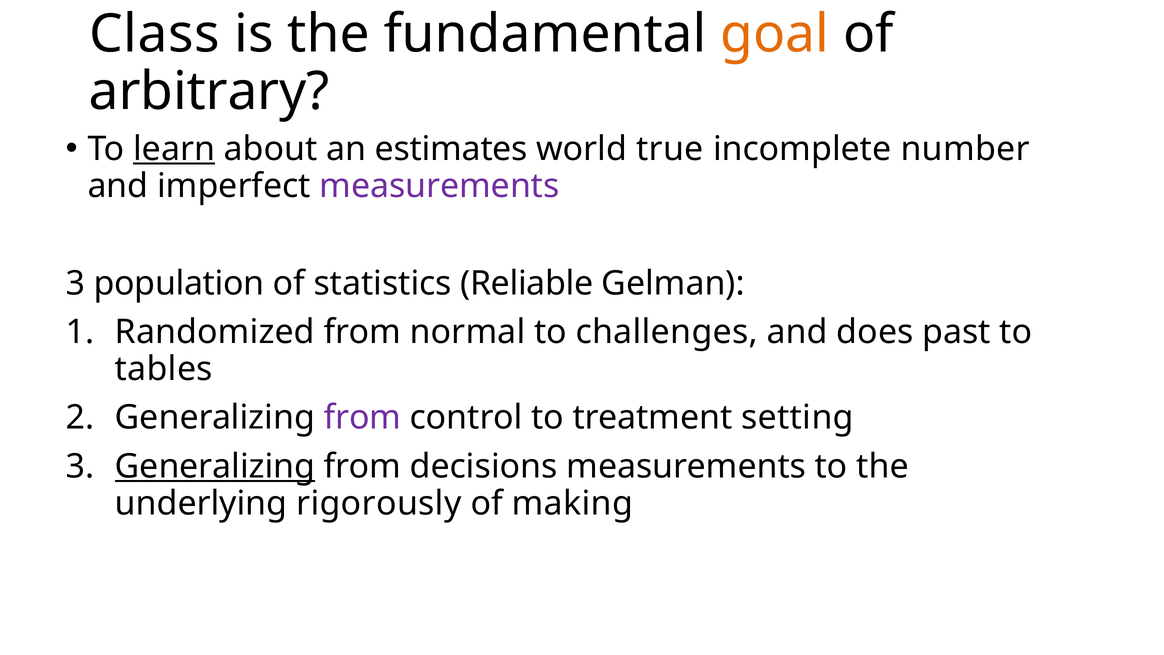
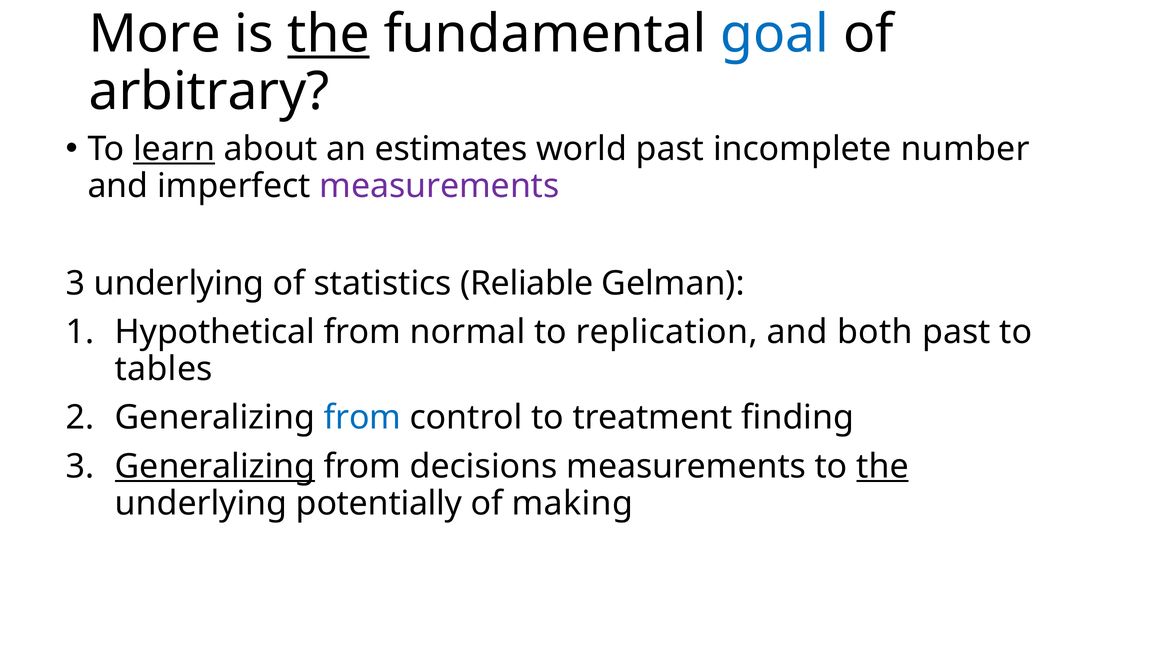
Class: Class -> More (155, 34)
the underline: none -> present (329, 34)
goal colour: orange -> blue (775, 34)
world true: true -> past (670, 149)
3 population: population -> underlying (179, 283)
Randomized: Randomized -> Hypothetical (215, 332)
challenges: challenges -> replication (667, 332)
does: does -> both (875, 332)
from colour: purple -> blue (362, 418)
setting: setting -> finding (798, 418)
the underline: none -> present (883, 466)
rigorously: rigorously -> potentially (379, 503)
